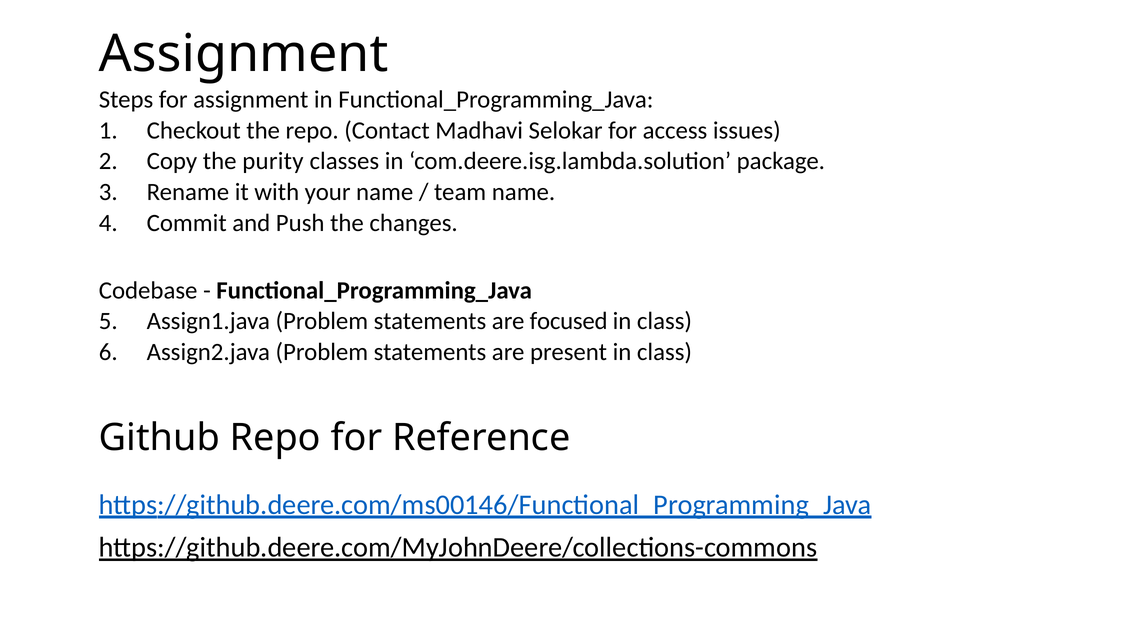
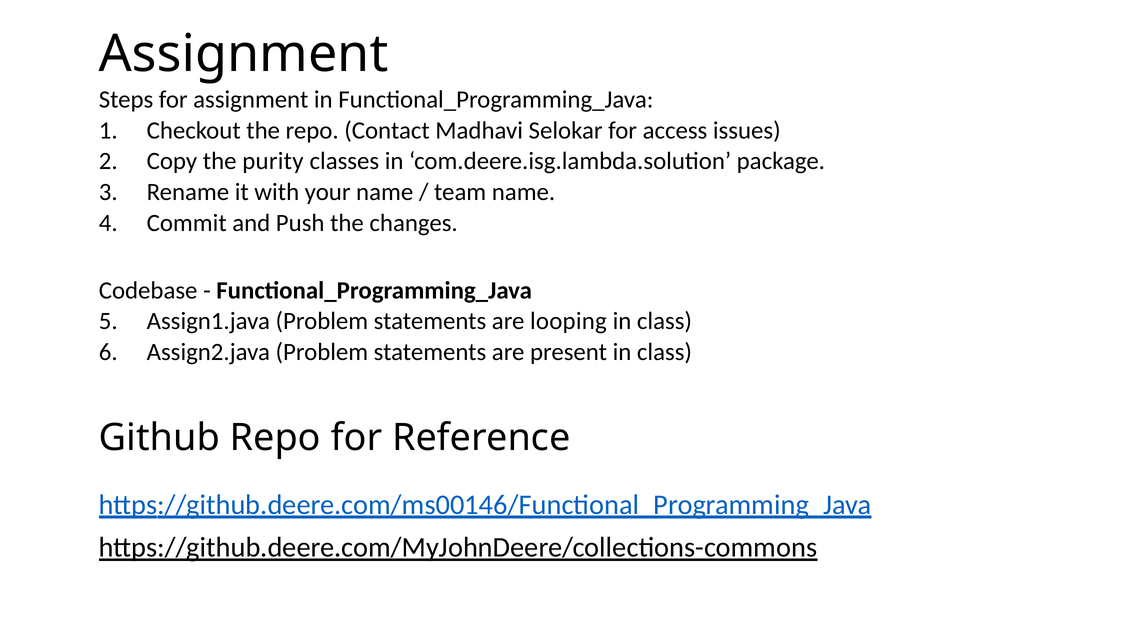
focused: focused -> looping (568, 321)
